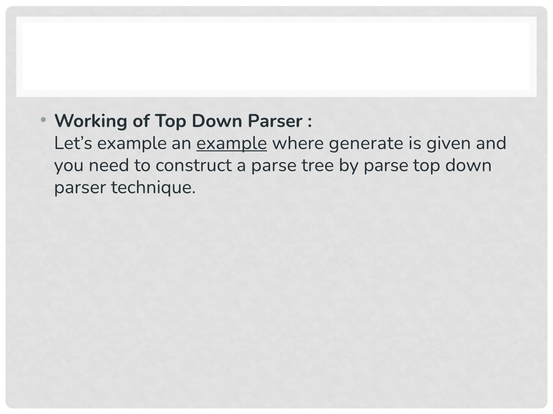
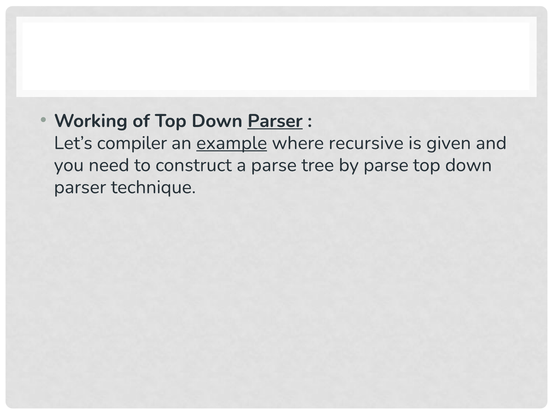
Parser underline: none -> present (275, 121)
Let’s example: example -> compiler (132, 143)
generate: generate -> recursive (366, 143)
